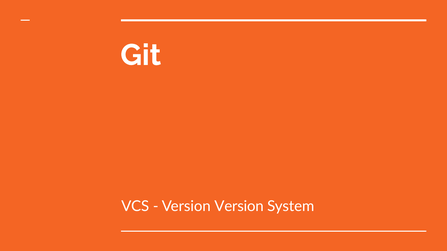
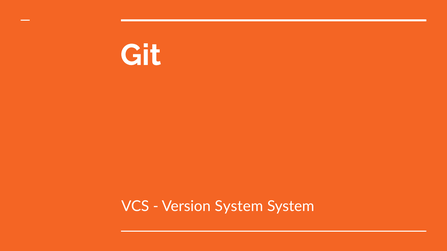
Version Version: Version -> System (239, 207)
